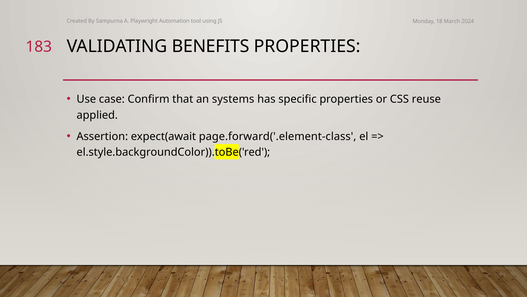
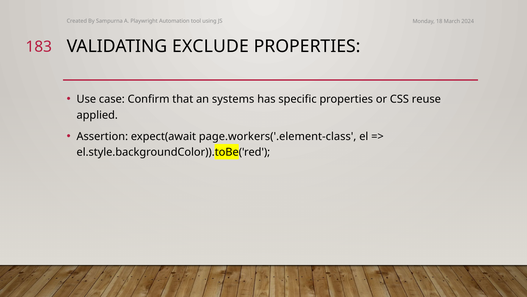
BENEFITS: BENEFITS -> EXCLUDE (211, 46)
page.forward('.element-class: page.forward('.element-class -> page.workers('.element-class (278, 136)
